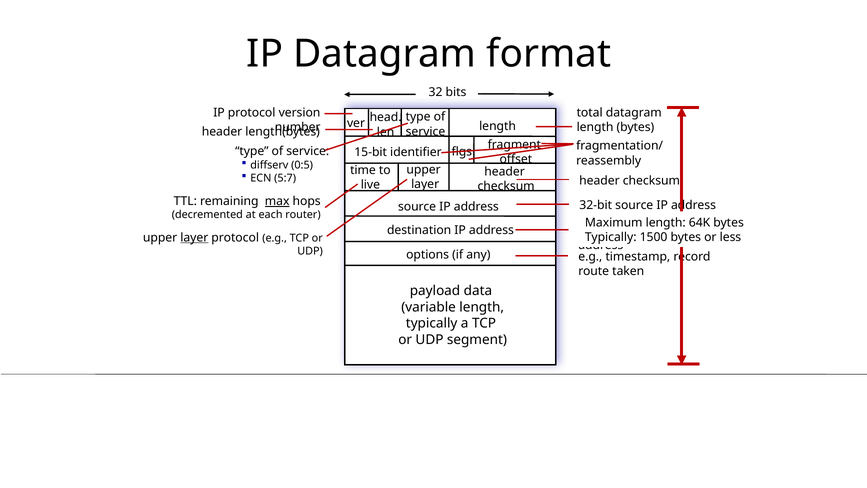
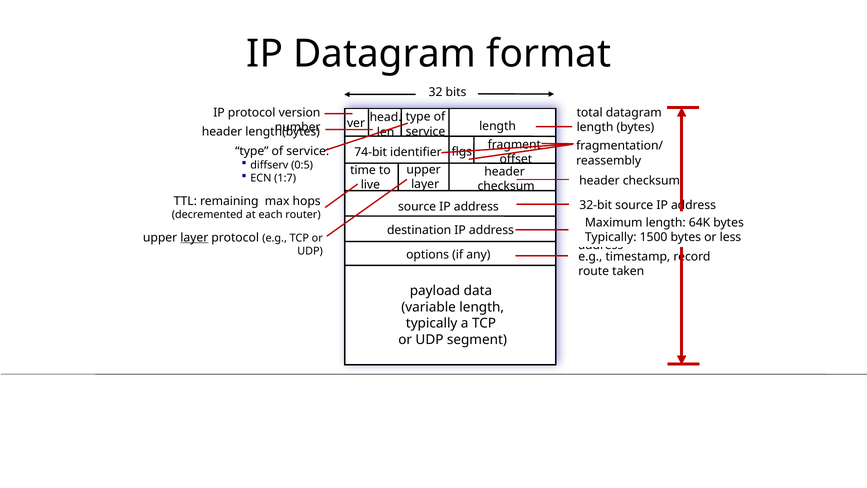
15-bit: 15-bit -> 74-bit (371, 152)
5:7: 5:7 -> 1:7 (285, 178)
max underline: present -> none (277, 201)
